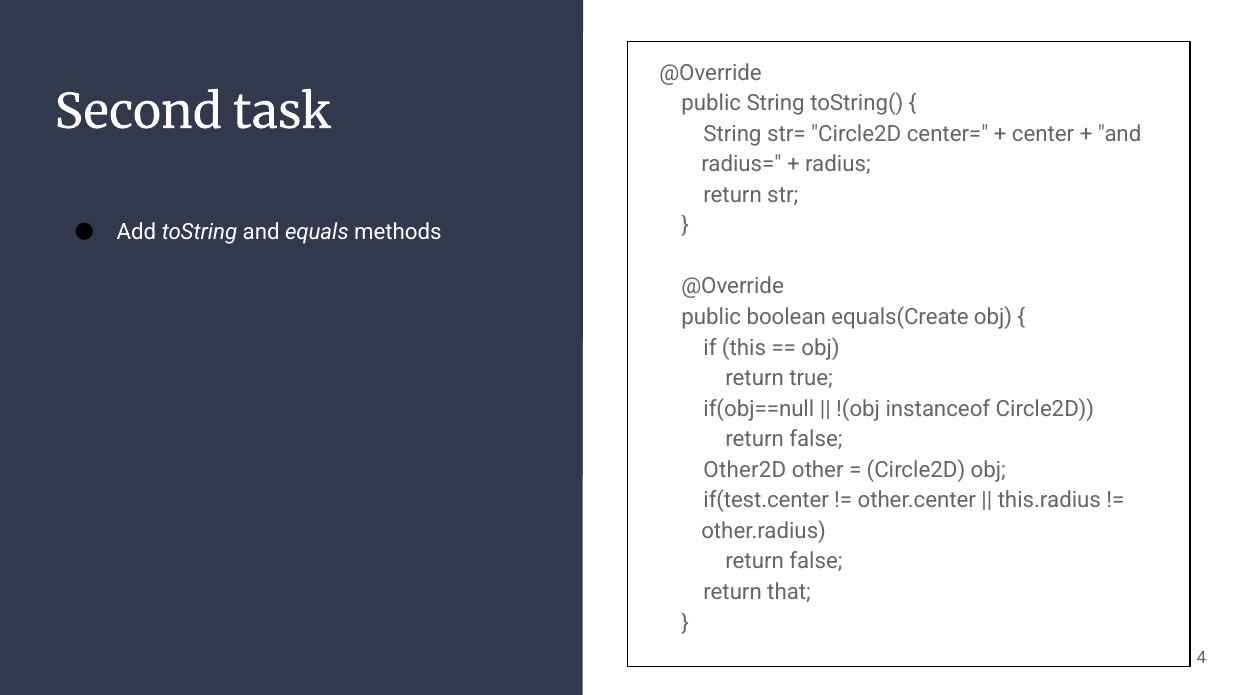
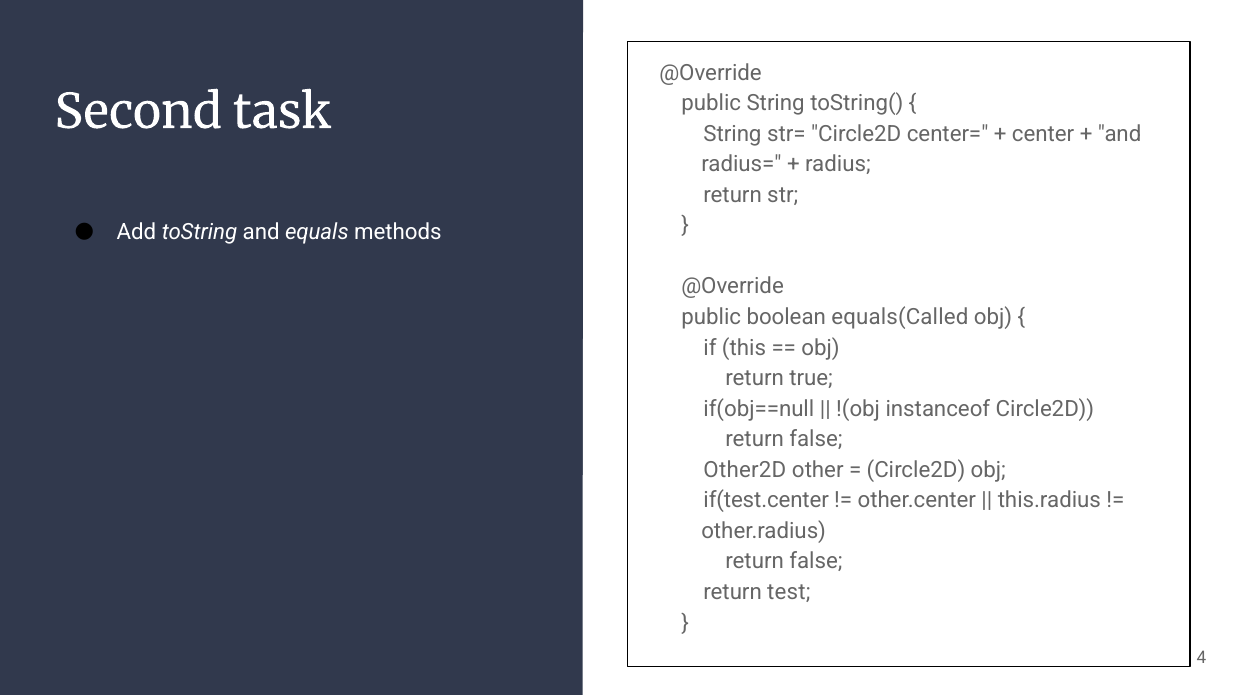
equals(Create: equals(Create -> equals(Called (900, 317)
that: that -> test (789, 592)
